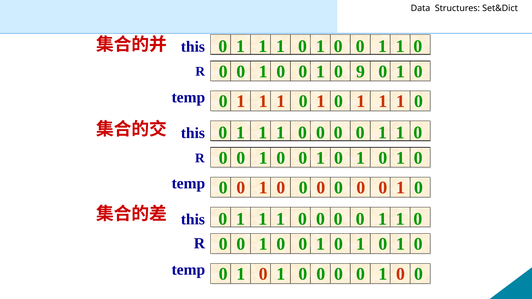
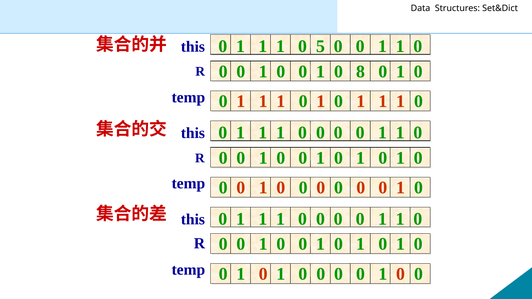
1: 1 -> 5 (320, 46)
9: 9 -> 8 (361, 72)
